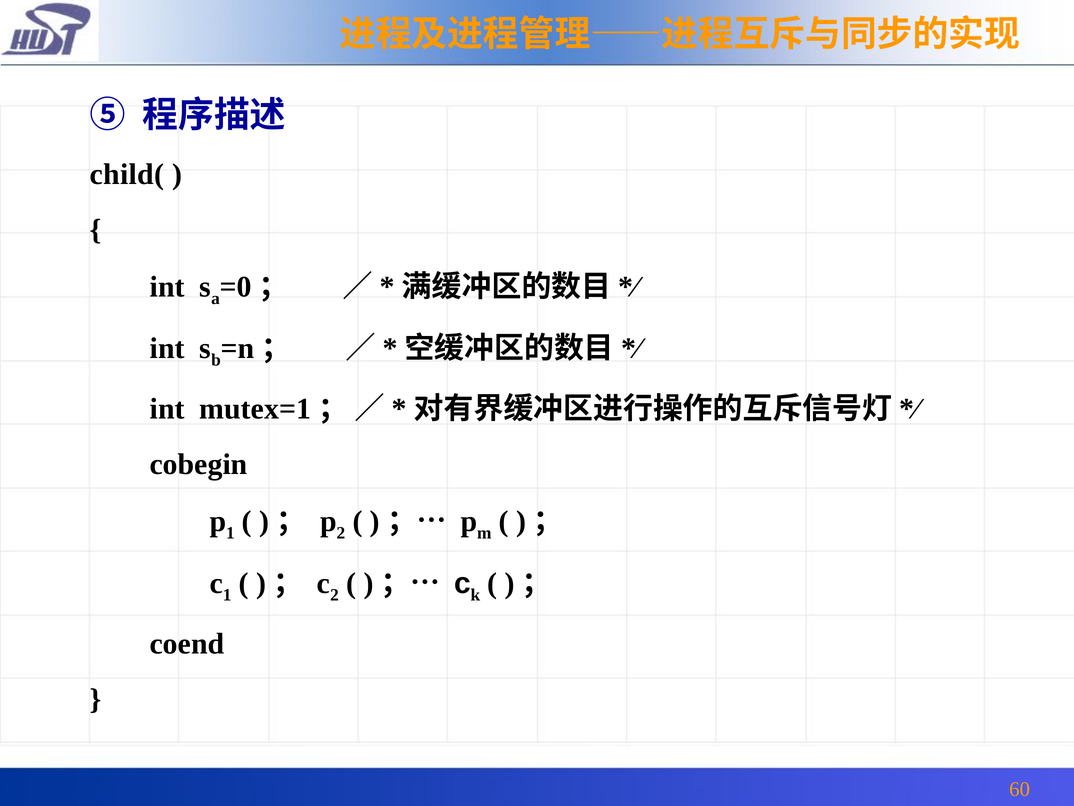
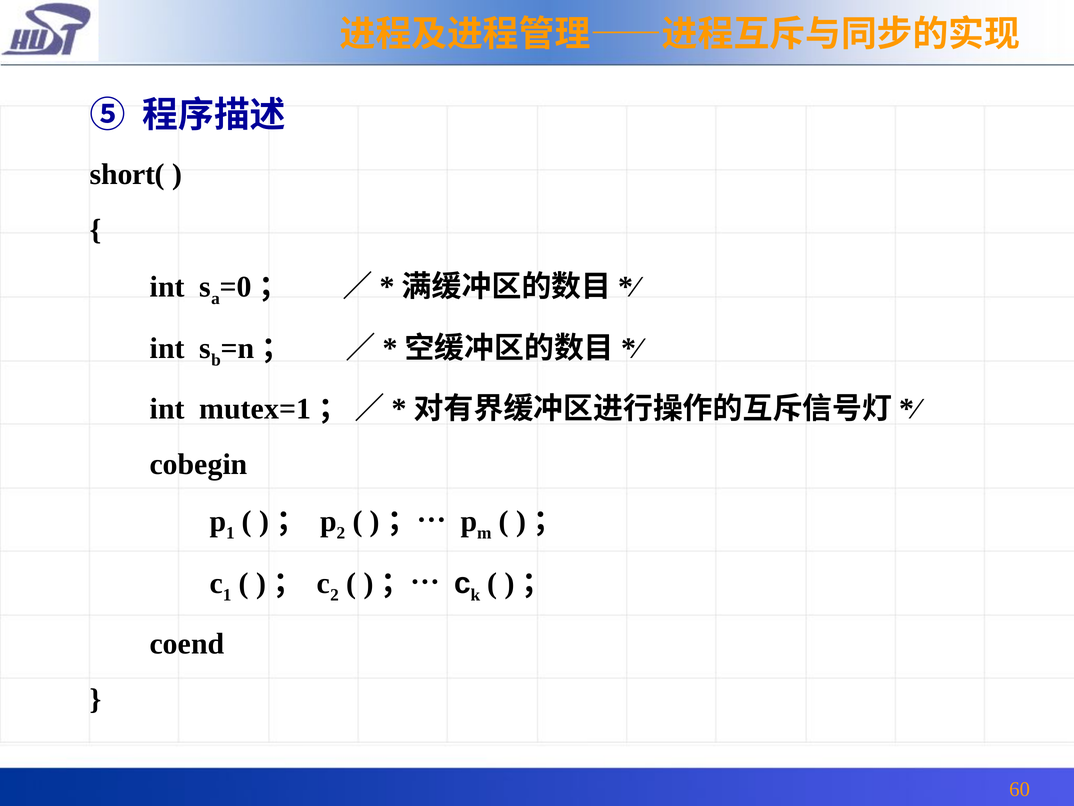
child(: child( -> short( (127, 174)
